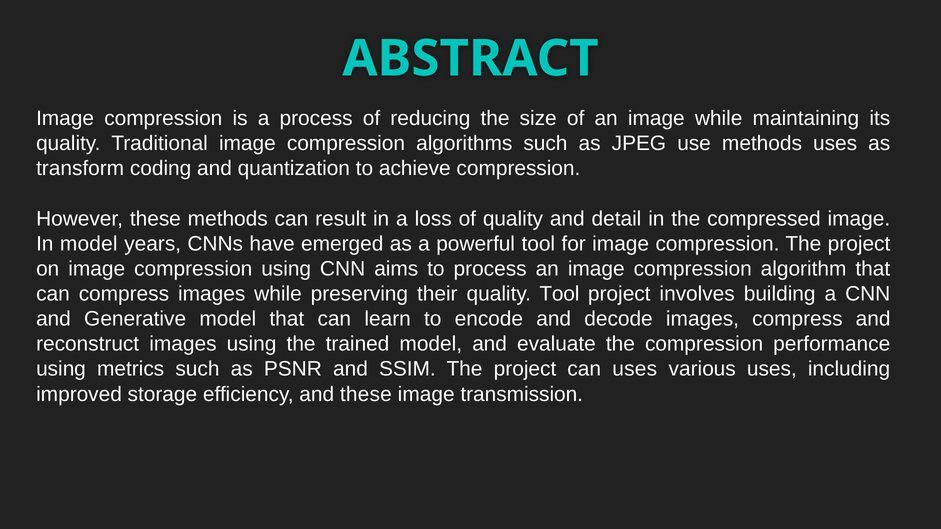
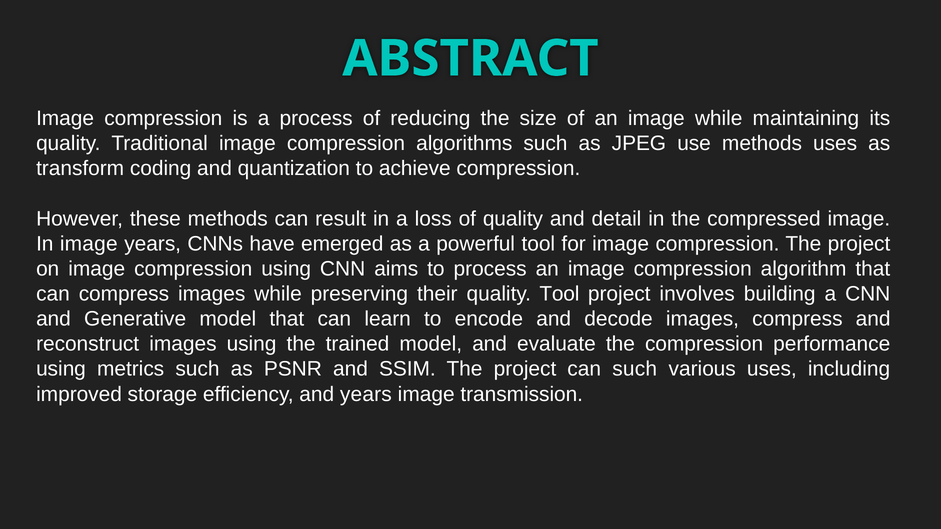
In model: model -> image (89, 244)
can uses: uses -> such (635, 369)
and these: these -> years (366, 394)
